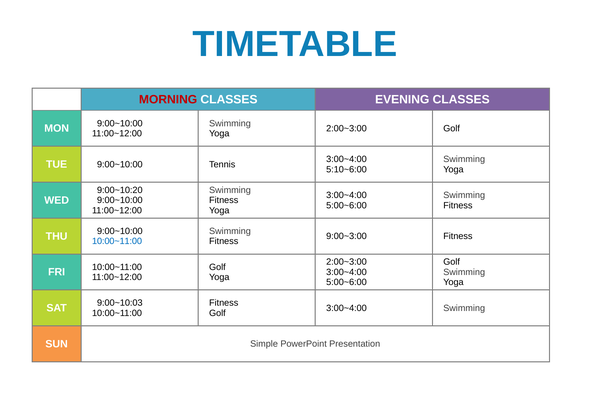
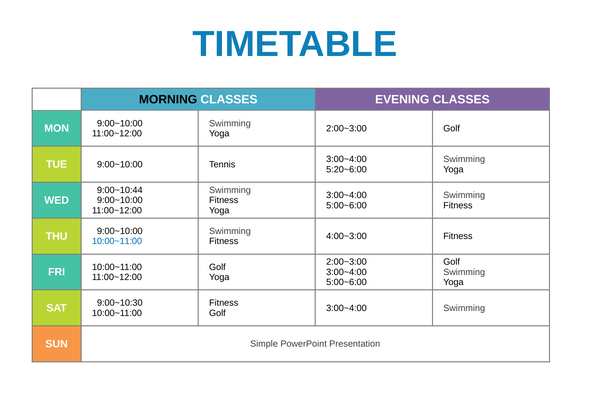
MORNING colour: red -> black (168, 100)
5:10~6:00: 5:10~6:00 -> 5:20~6:00 (346, 170)
9:00~10:20: 9:00~10:20 -> 9:00~10:44 (120, 190)
9:00~3:00: 9:00~3:00 -> 4:00~3:00 (346, 236)
9:00~10:03: 9:00~10:03 -> 9:00~10:30 (120, 303)
